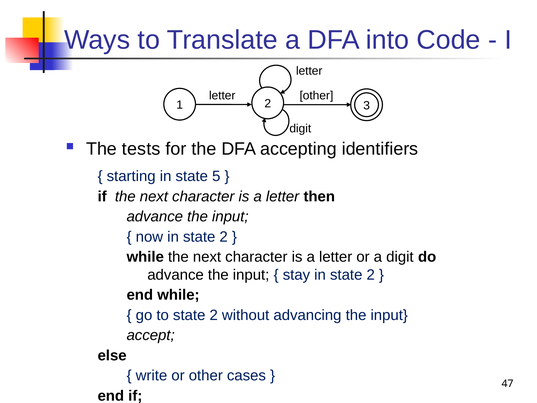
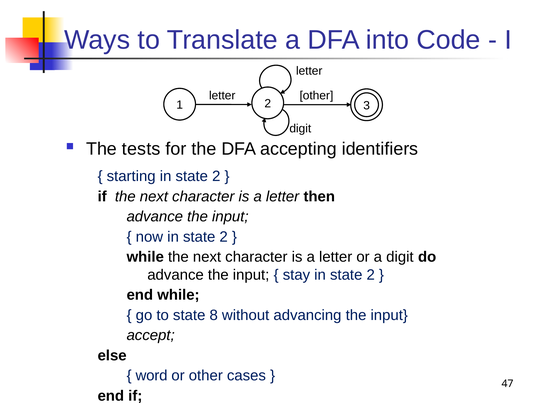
starting in state 5: 5 -> 2 (216, 176)
to state 2: 2 -> 8 (214, 315)
write: write -> word (152, 375)
